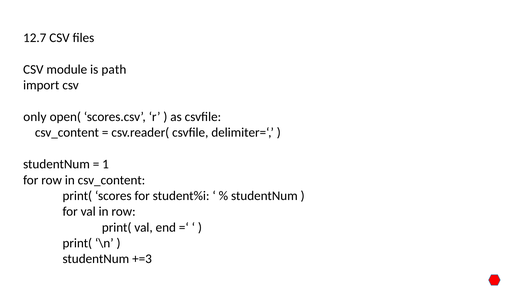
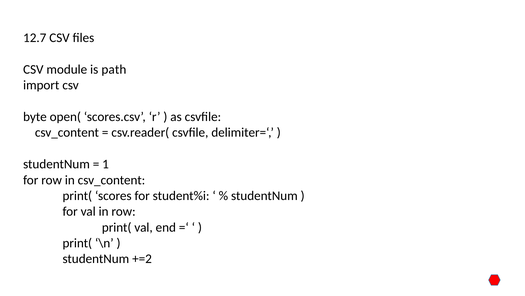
only: only -> byte (35, 117)
+=3: +=3 -> +=2 (142, 258)
